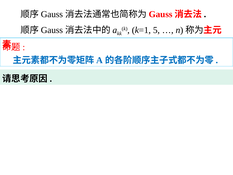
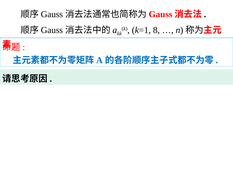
5: 5 -> 8 (156, 30)
